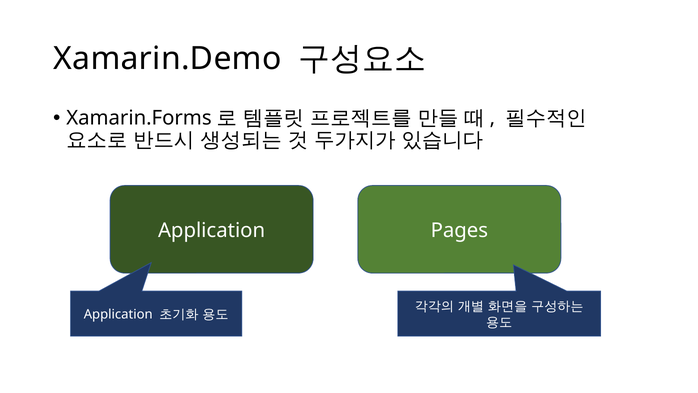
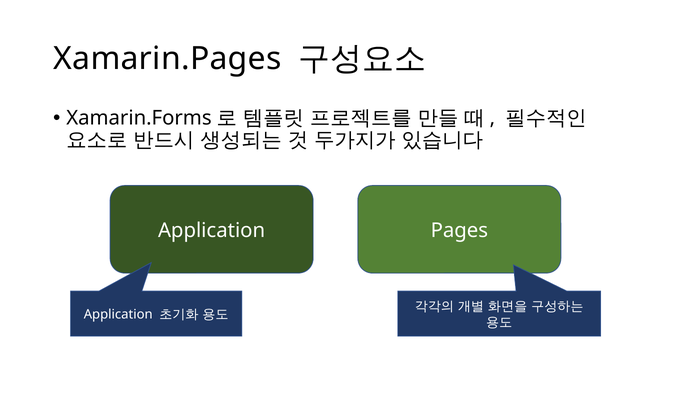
Xamarin.Demo: Xamarin.Demo -> Xamarin.Pages (167, 59)
